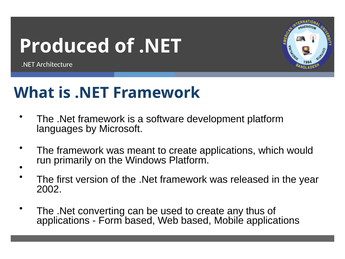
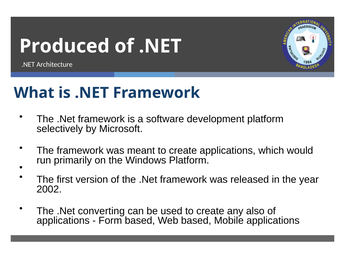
languages: languages -> selectively (60, 129)
thus: thus -> also (255, 211)
